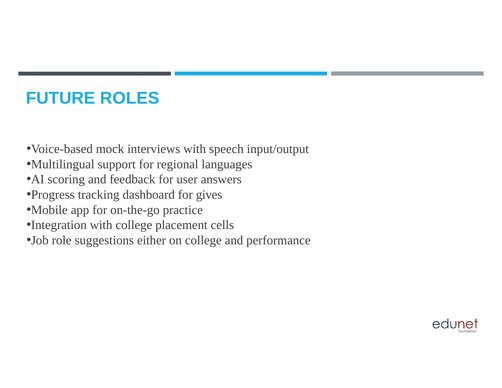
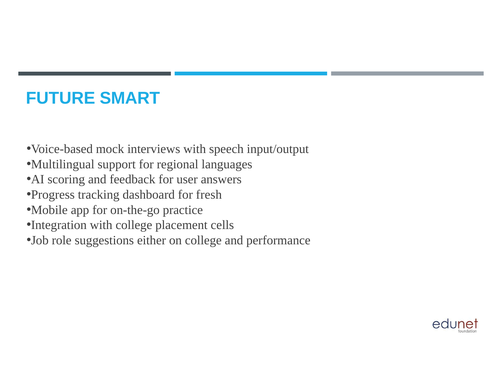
ROLES: ROLES -> SMART (130, 98)
gives: gives -> fresh (209, 195)
